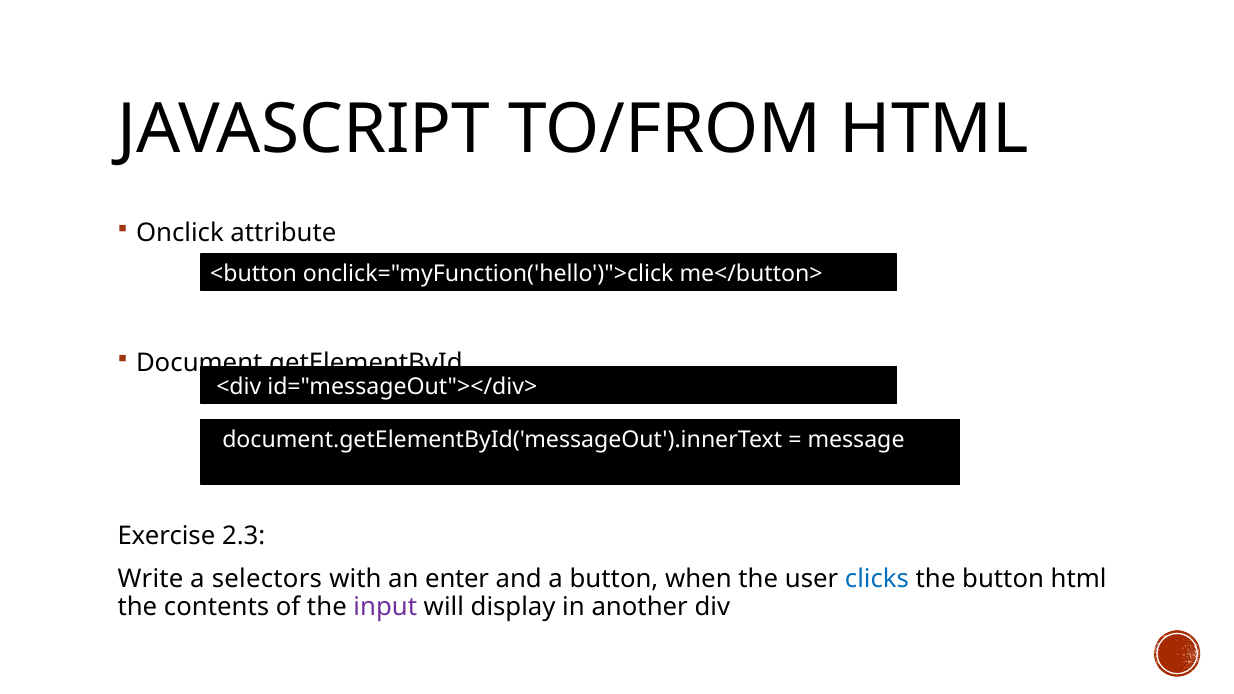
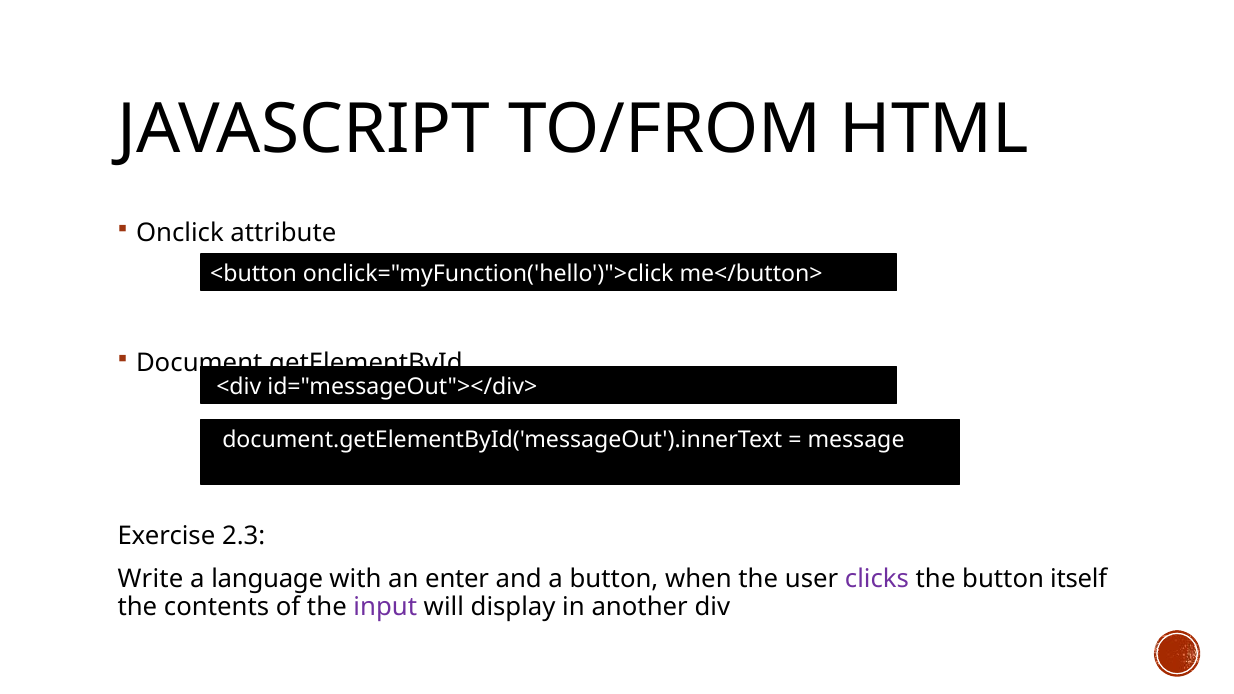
selectors: selectors -> language (267, 579)
clicks colour: blue -> purple (877, 579)
button html: html -> itself (1079, 579)
